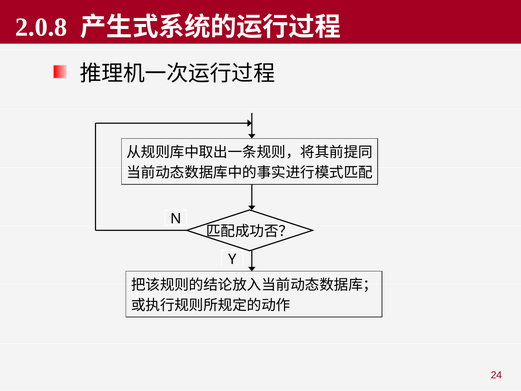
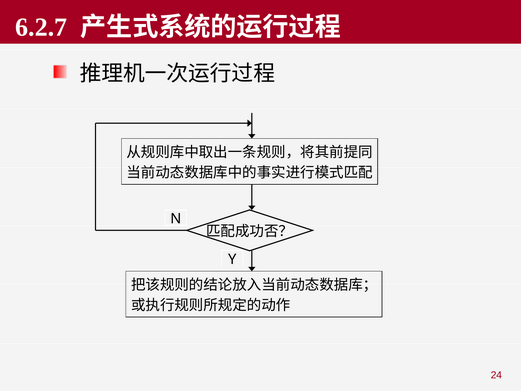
2.0.8: 2.0.8 -> 6.2.7 (41, 27)
